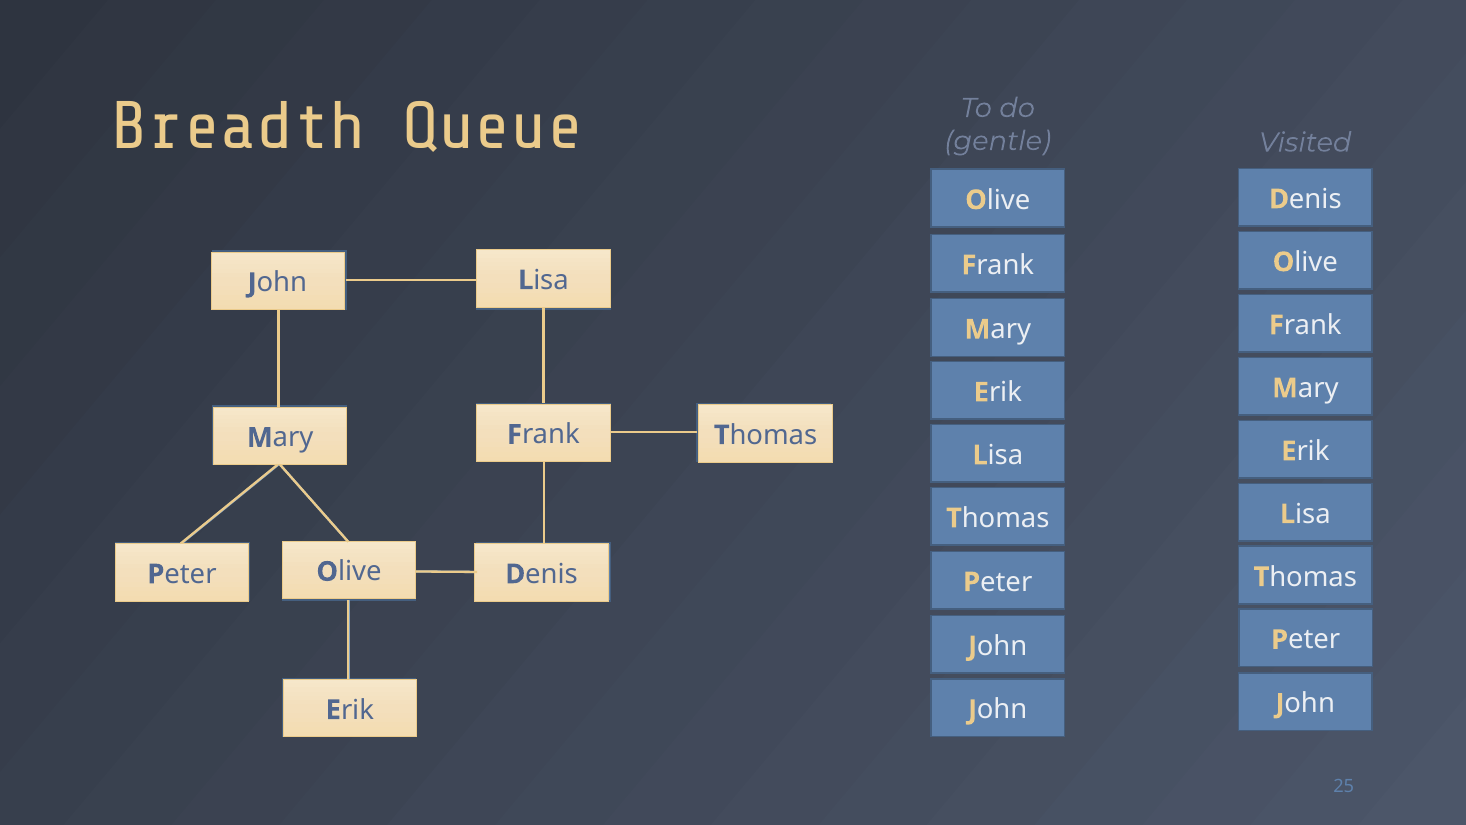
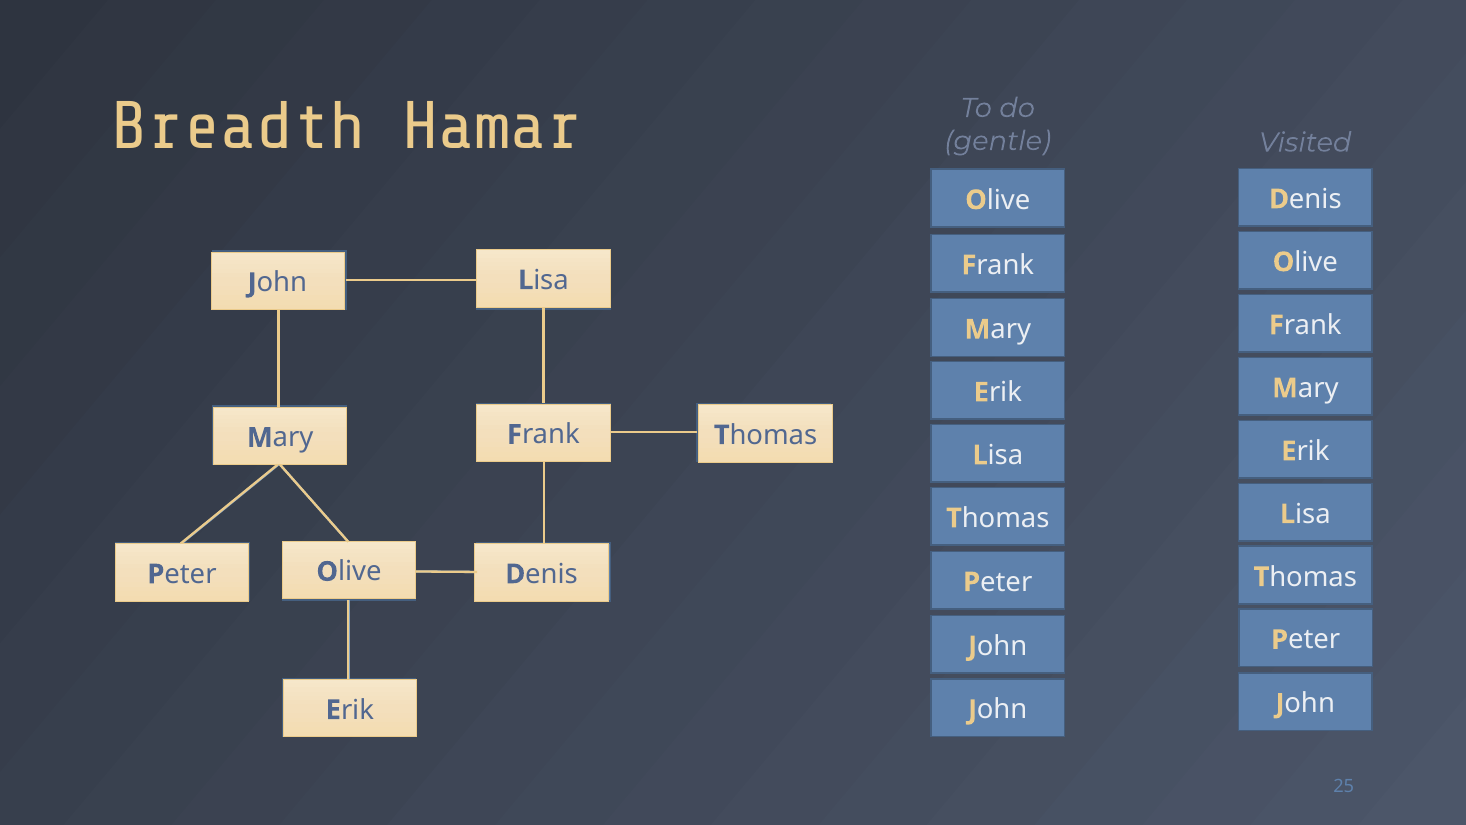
Queue: Queue -> Hamar (493, 126)
